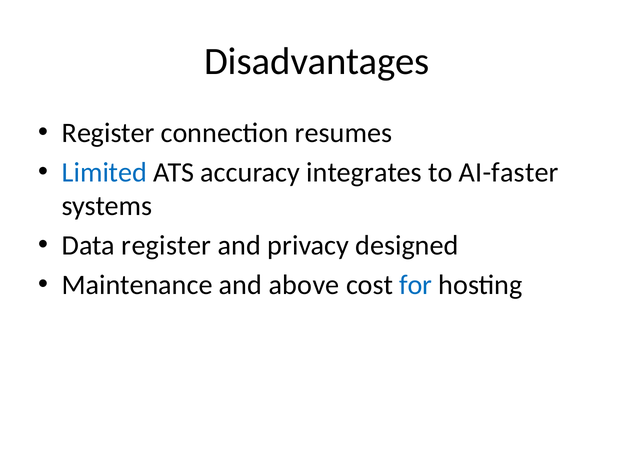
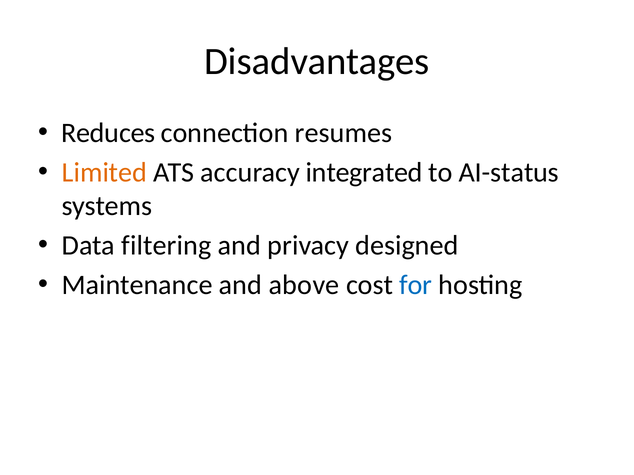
Register: Register -> Reduces (108, 133)
Limited colour: blue -> orange (104, 172)
integrates: integrates -> integrated (364, 172)
AI-faster: AI-faster -> AI-status (509, 172)
Data register: register -> filtering (166, 246)
